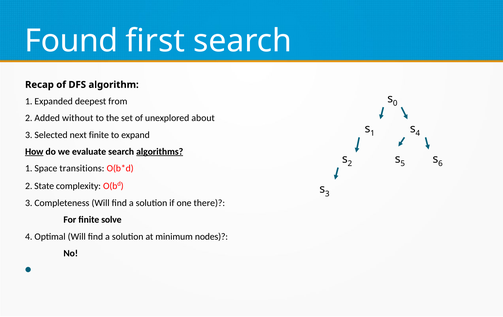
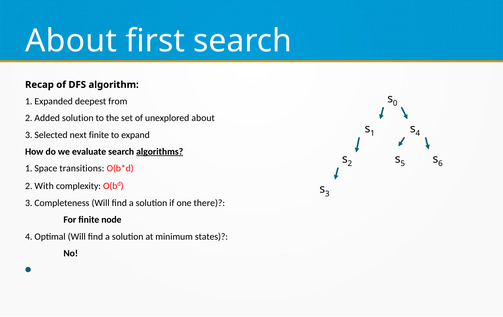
Found: Found -> About (71, 41)
Added without: without -> solution (78, 118)
How underline: present -> none (34, 152)
State: State -> With (44, 186)
solve: solve -> node (111, 220)
nodes: nodes -> states (211, 236)
